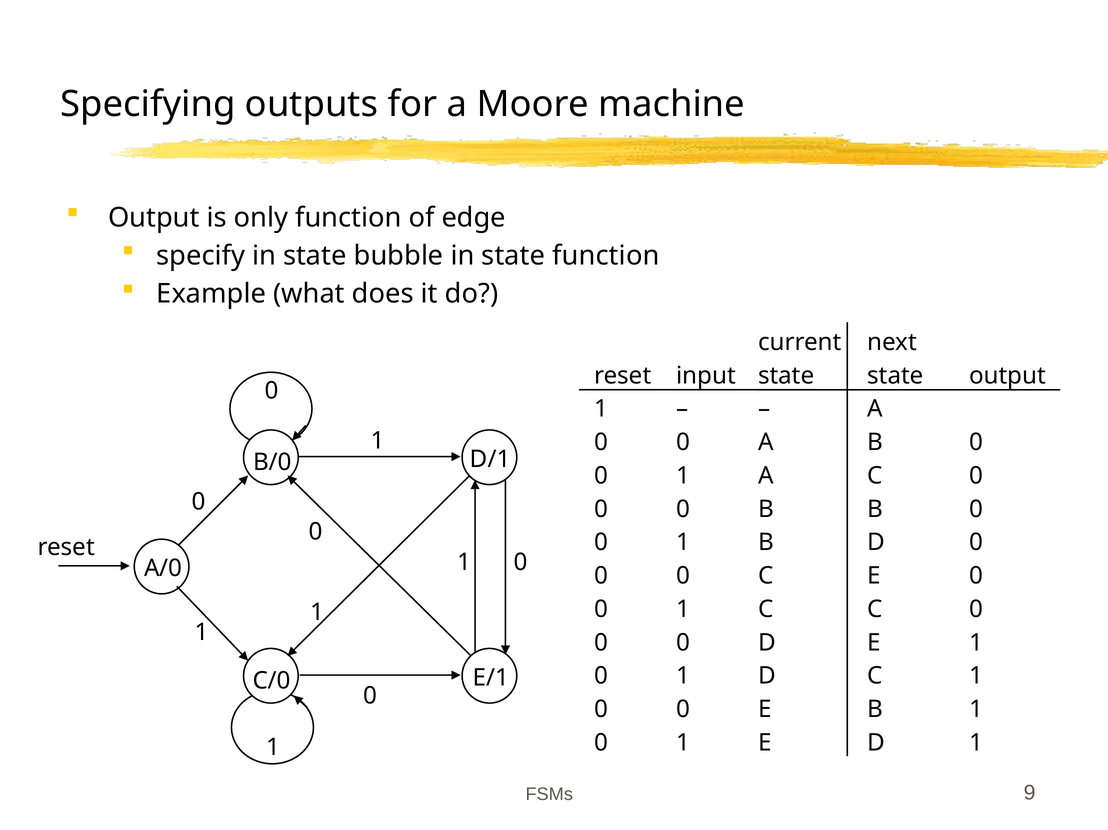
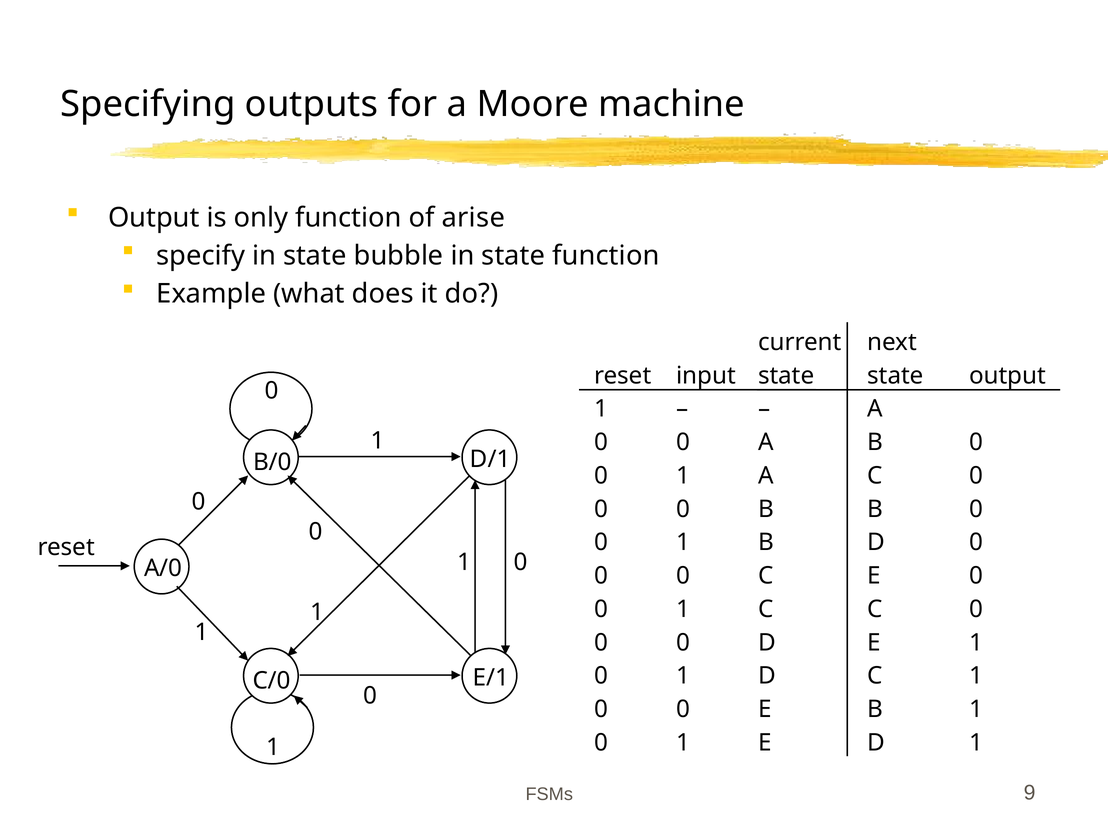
edge: edge -> arise (473, 218)
